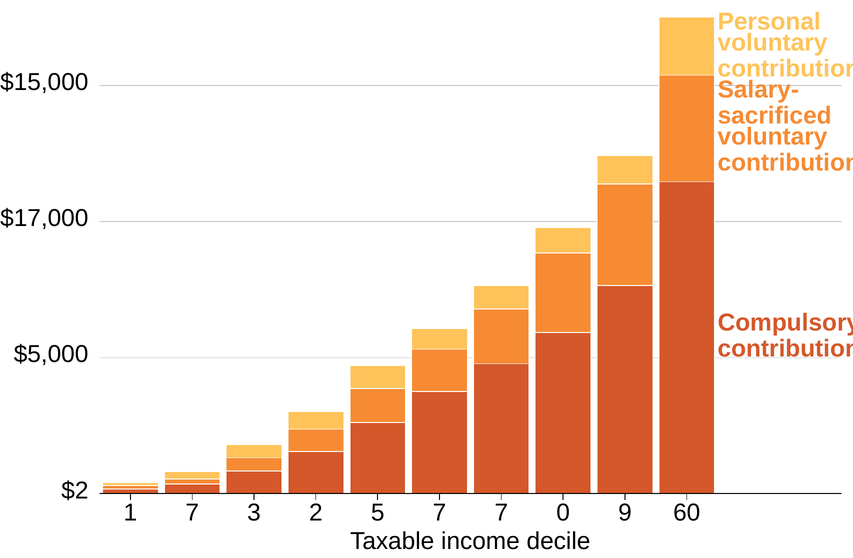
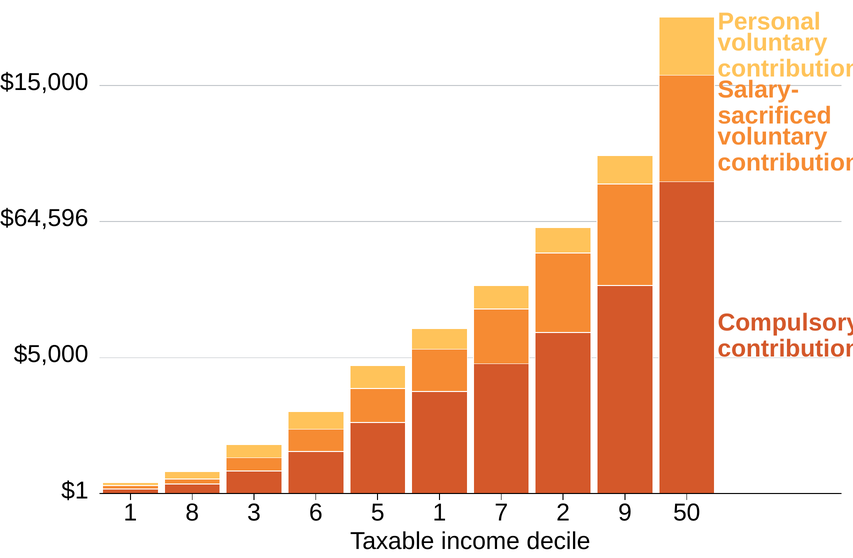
$17,000: $17,000 -> $64,596 (44, 218)
$2: $2 -> $1 (75, 491)
1 7: 7 -> 8 (192, 513)
2: 2 -> 6 (316, 513)
5 7: 7 -> 1 (440, 513)
0: 0 -> 2 (563, 513)
60: 60 -> 50 (687, 513)
